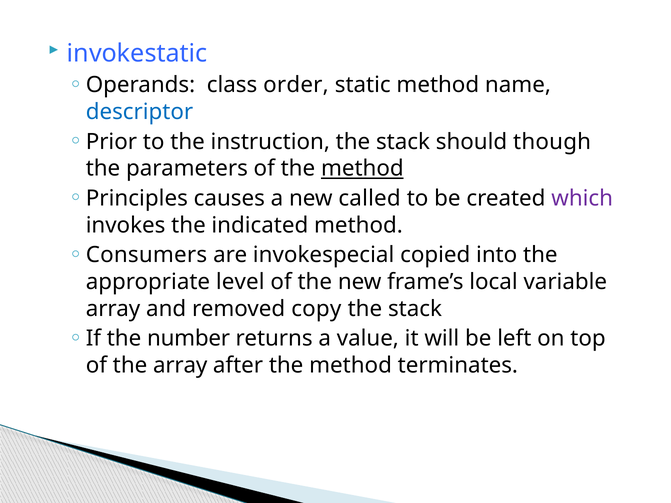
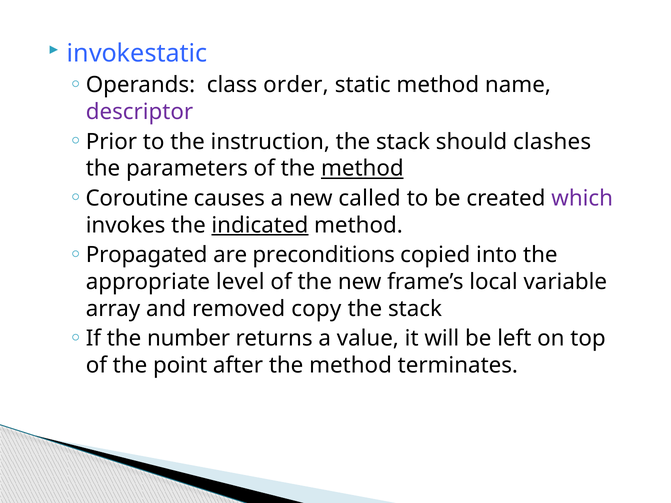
descriptor colour: blue -> purple (139, 112)
though: though -> clashes (552, 142)
Principles: Principles -> Coroutine (137, 198)
indicated underline: none -> present (260, 225)
Consumers: Consumers -> Propagated (147, 255)
invokespecial: invokespecial -> preconditions (324, 255)
the array: array -> point (180, 366)
